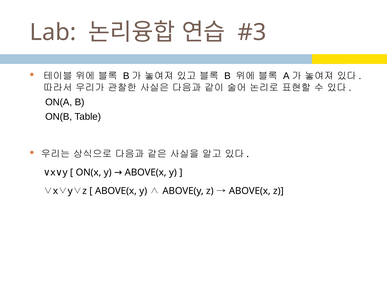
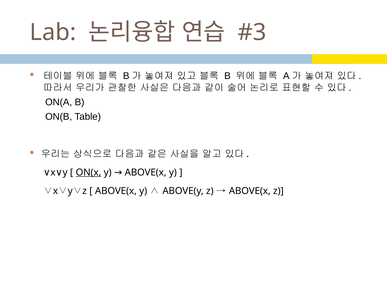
ON(x underline: none -> present (88, 173)
